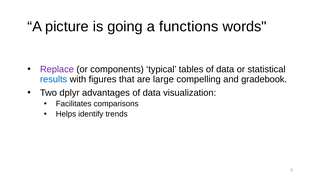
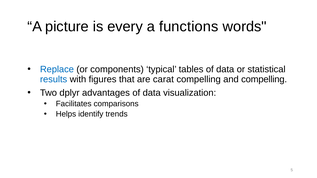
going: going -> every (125, 27)
Replace colour: purple -> blue (57, 69)
large: large -> carat (163, 79)
and gradebook: gradebook -> compelling (264, 79)
